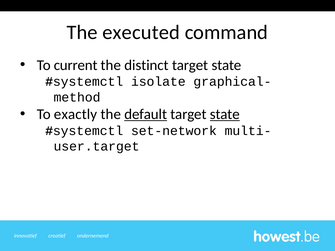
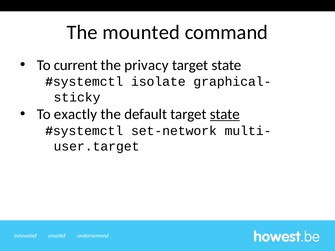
executed: executed -> mounted (141, 32)
distinct: distinct -> privacy (146, 65)
method: method -> sticky (77, 97)
default underline: present -> none (146, 114)
